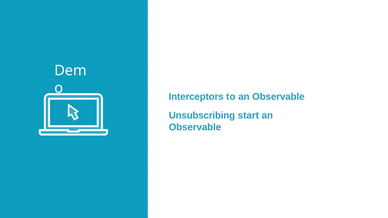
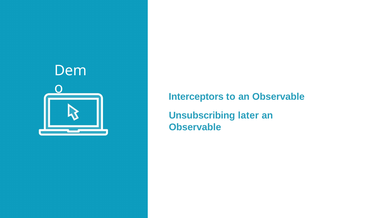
start: start -> later (248, 116)
